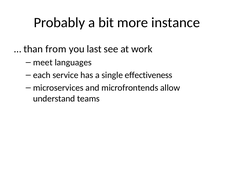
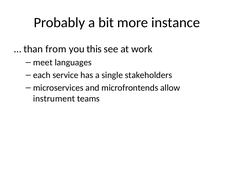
last: last -> this (94, 49)
effectiveness: effectiveness -> stakeholders (149, 75)
understand: understand -> instrument (54, 99)
